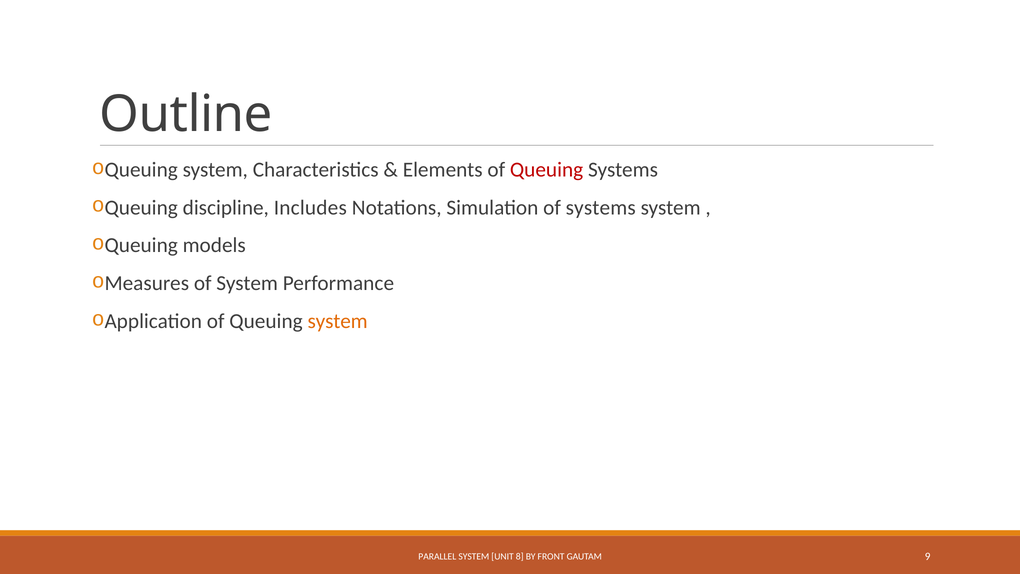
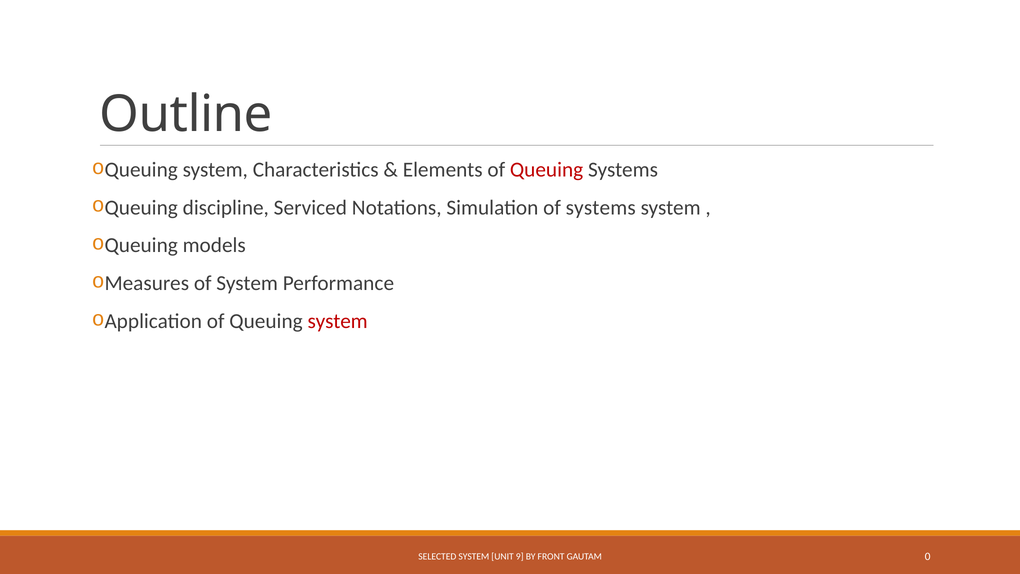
Includes: Includes -> Serviced (310, 207)
system colour: orange -> red (338, 321)
PARALLEL: PARALLEL -> SELECTED (437, 556)
8: 8 -> 9 (520, 556)
9: 9 -> 0 (928, 556)
